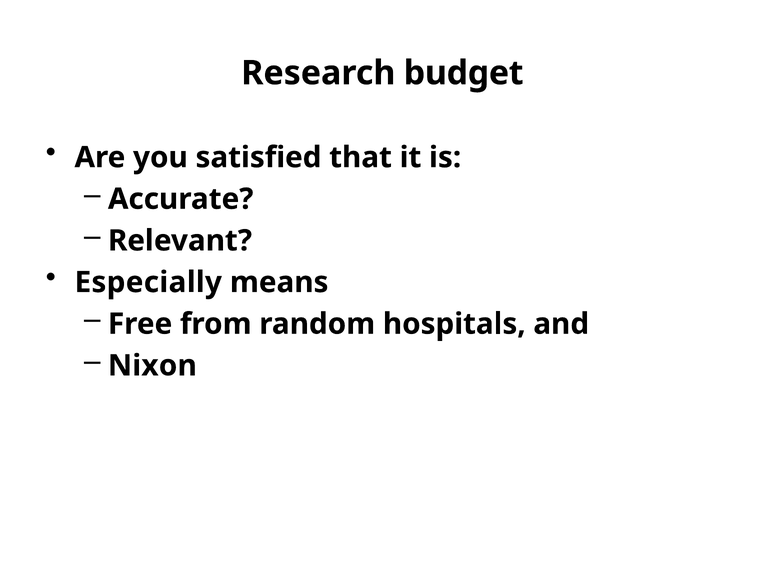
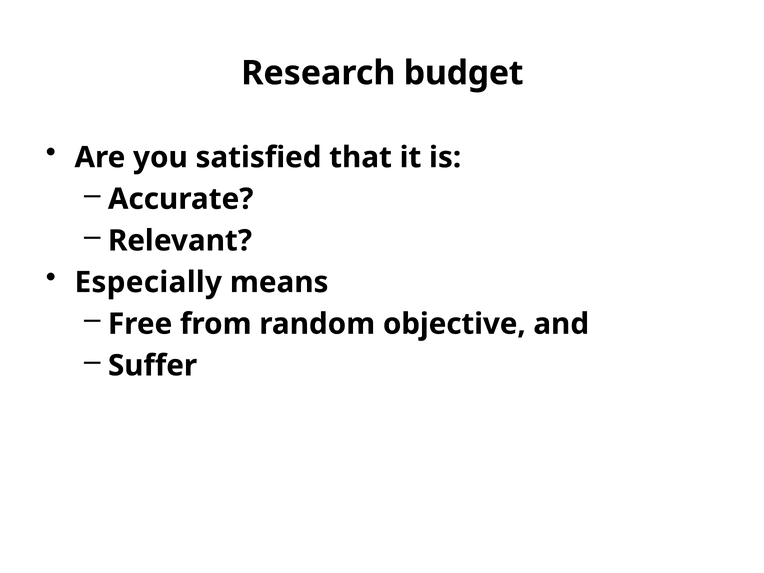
hospitals: hospitals -> objective (454, 324)
Nixon: Nixon -> Suffer (153, 366)
